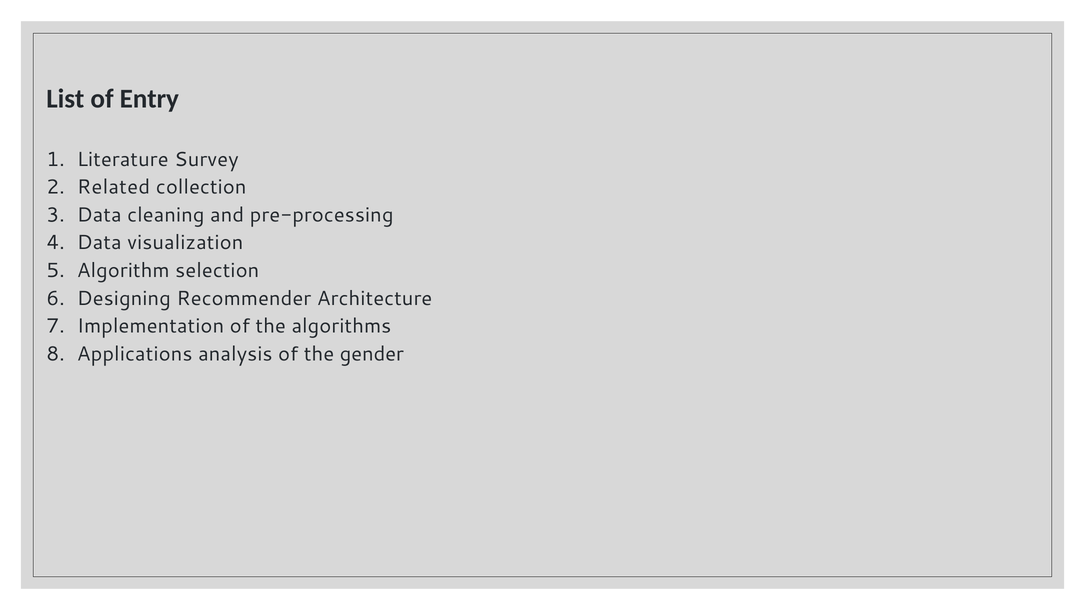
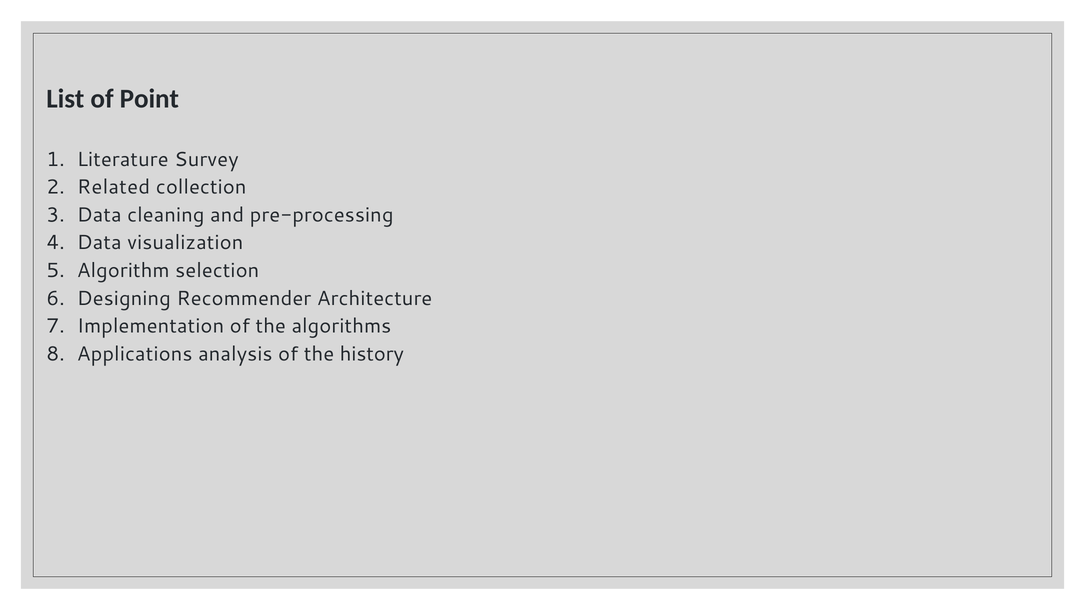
Entry: Entry -> Point (149, 99)
gender: gender -> history (372, 354)
